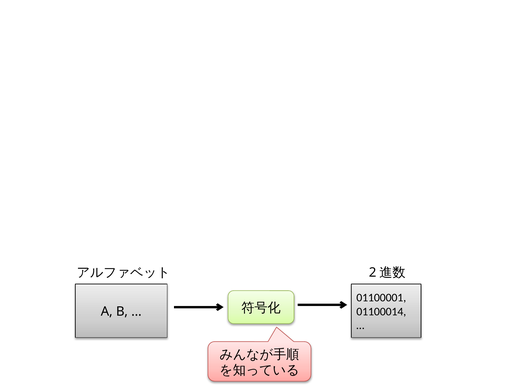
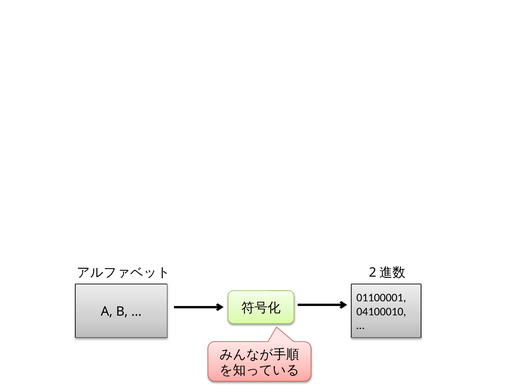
01100014: 01100014 -> 04100010 (381, 312)
